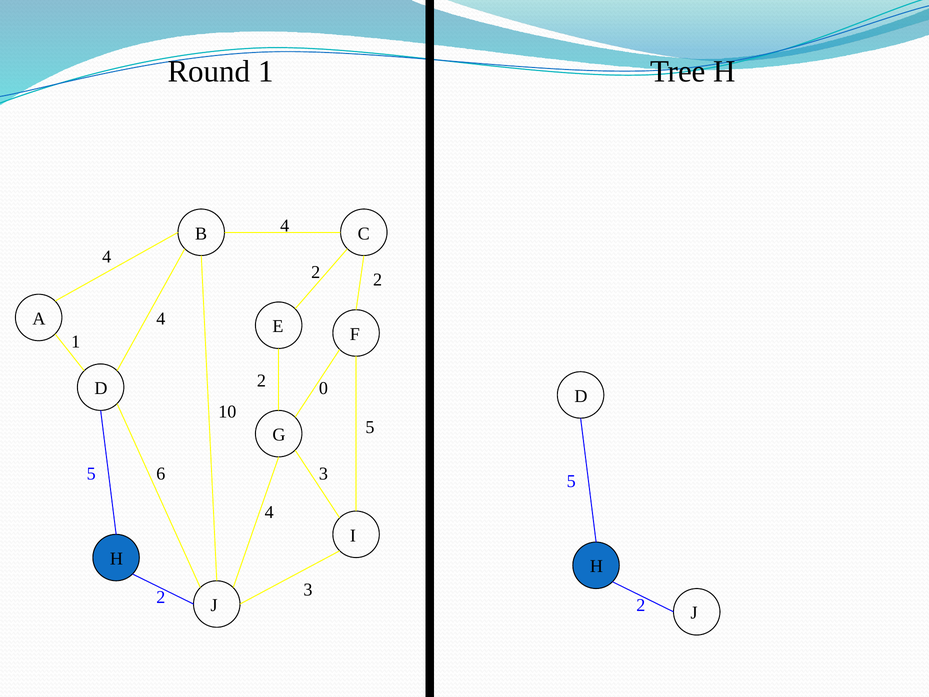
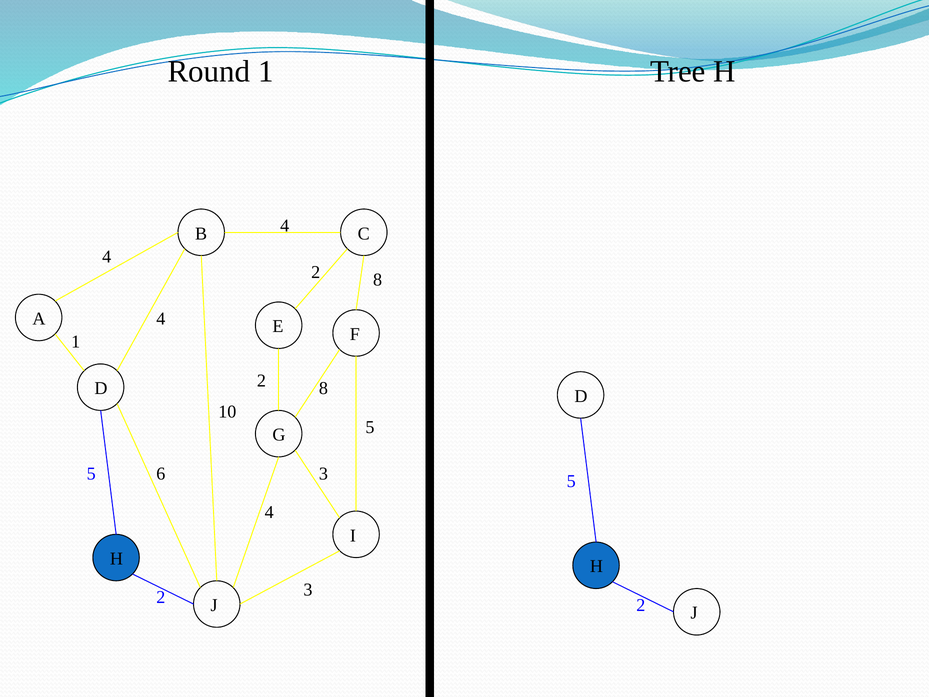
2: 2 -> 8 (378, 280)
0: 0 -> 8 (323, 388)
